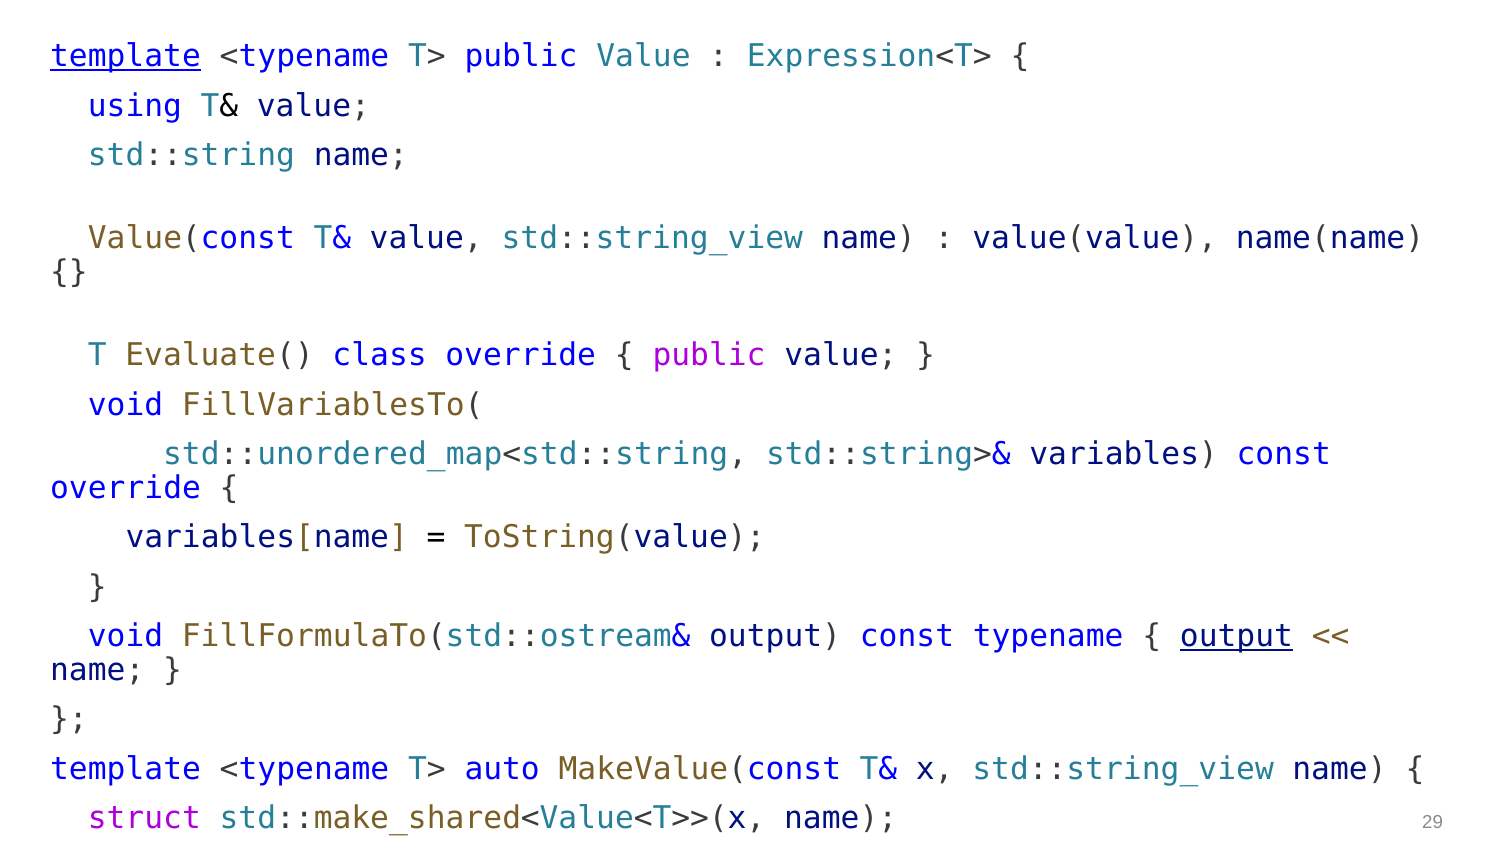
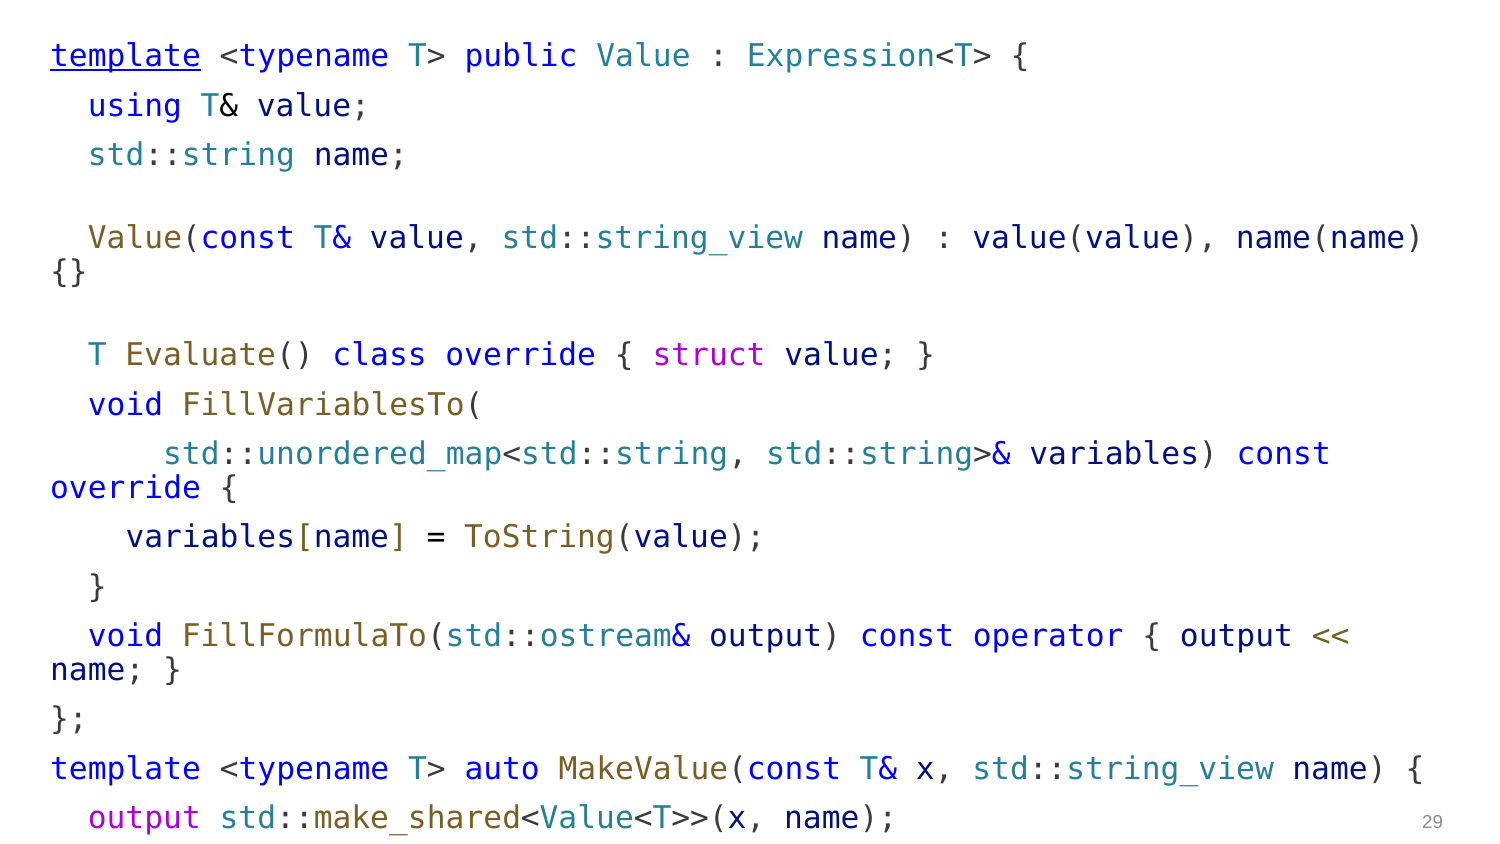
public: public -> struct (709, 355)
typename: typename -> operator (1048, 636)
output underline: present -> none (1236, 636)
struct: struct -> output (144, 818)
